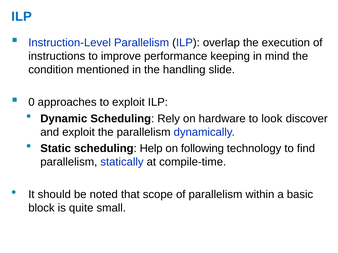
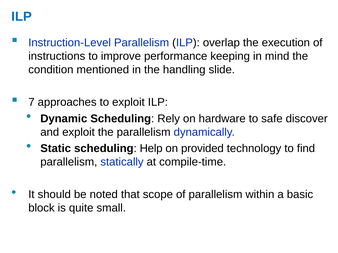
0: 0 -> 7 (31, 102)
look: look -> safe (272, 119)
following: following -> provided (202, 149)
